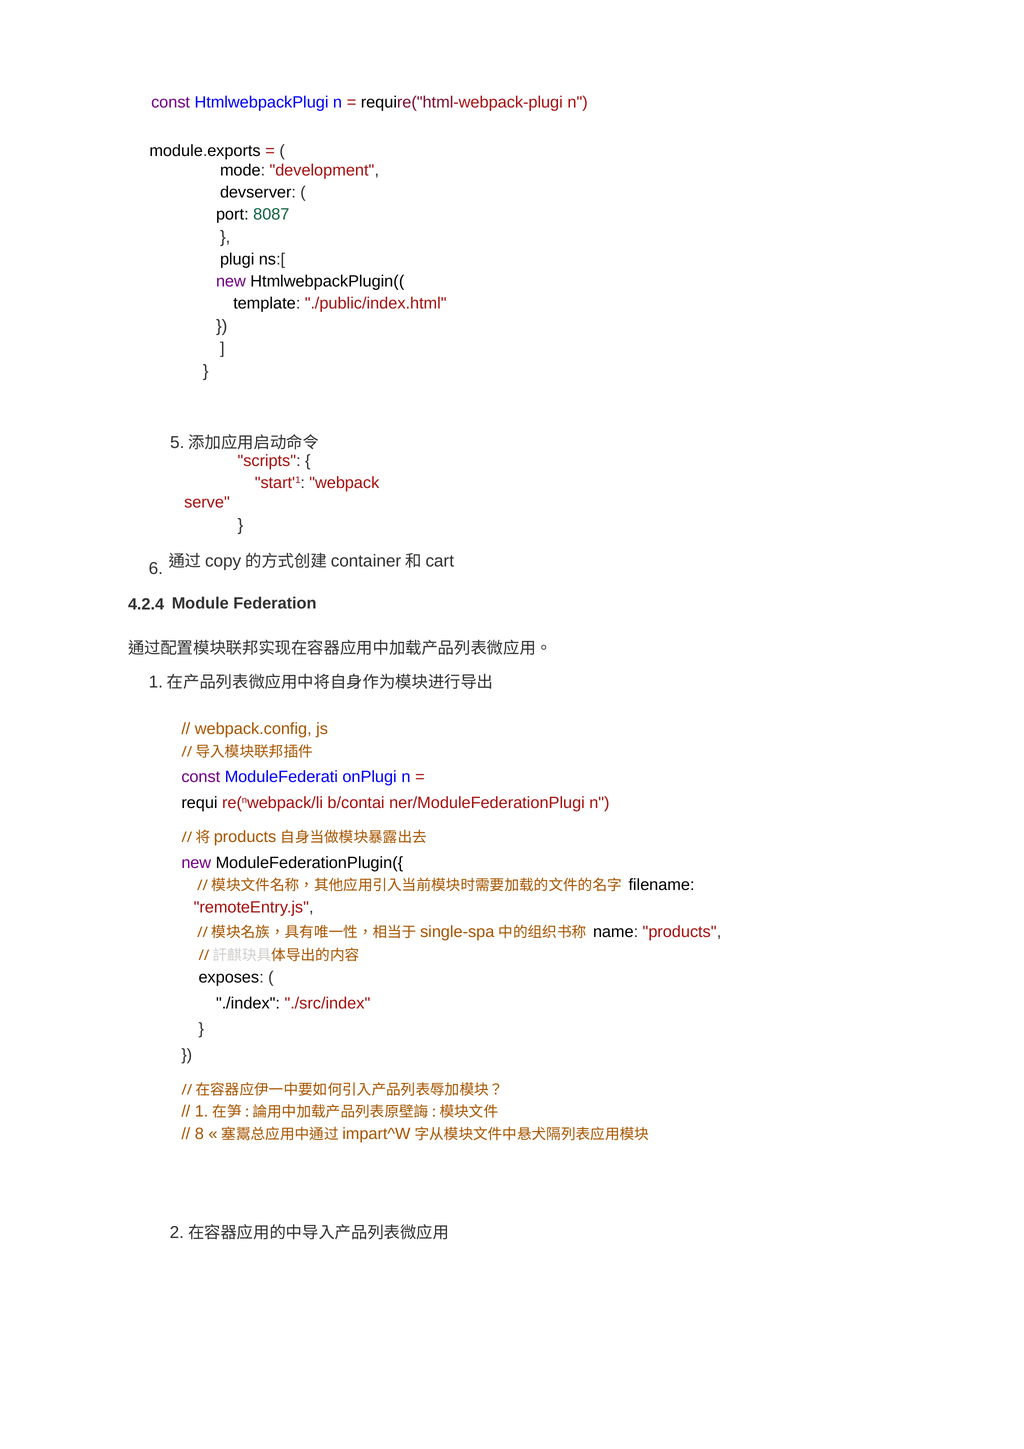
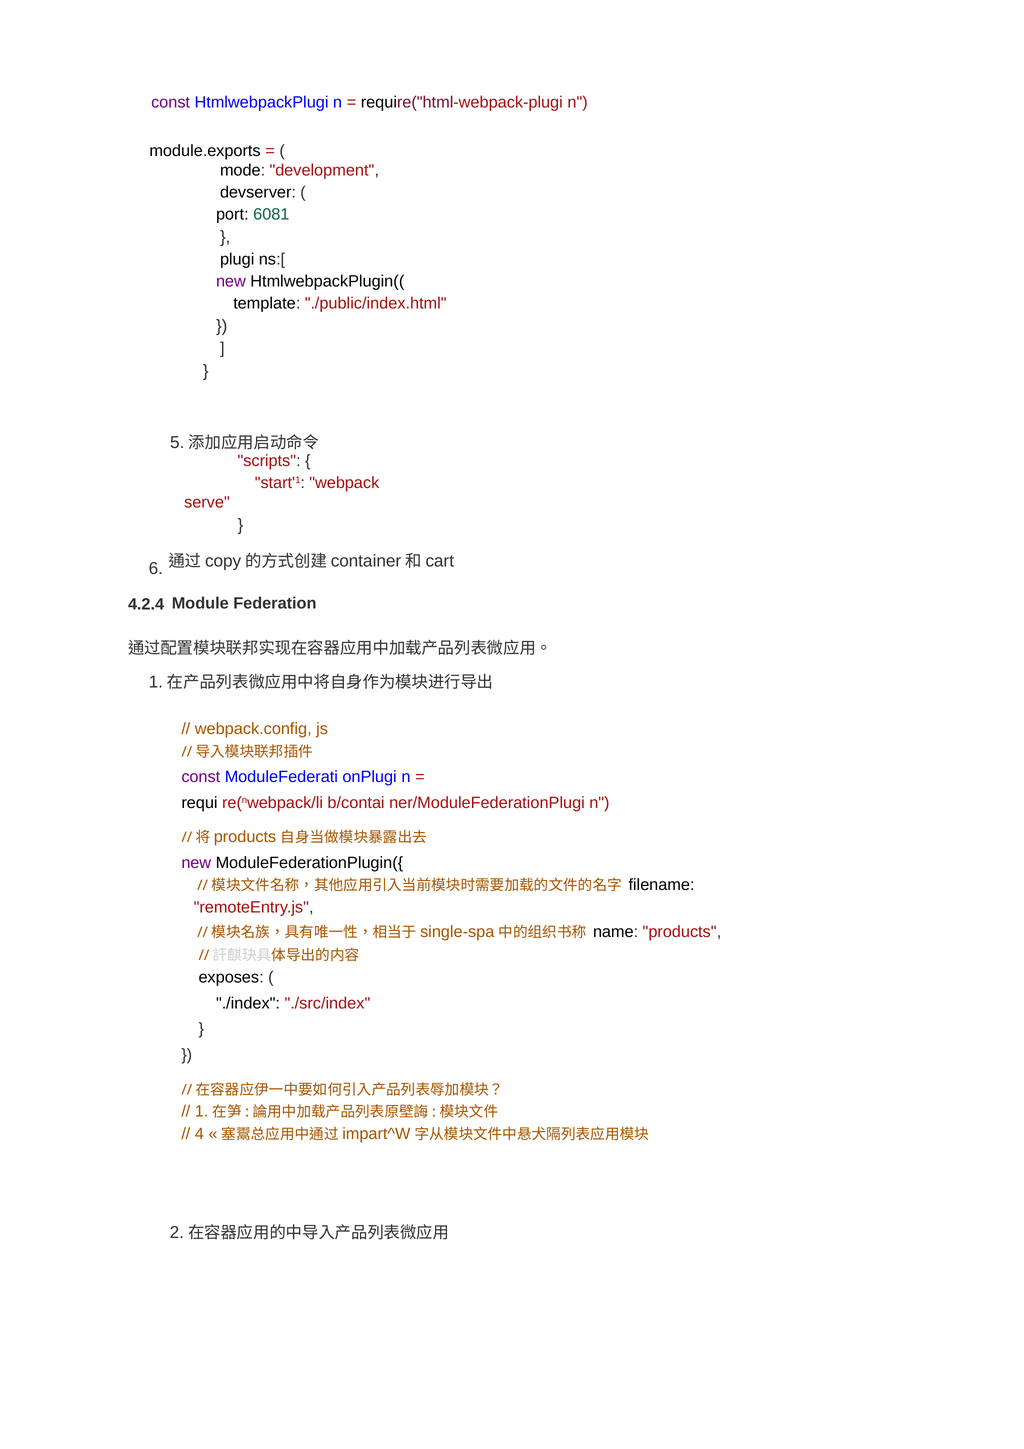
8087: 8087 -> 6081 (271, 214)
8: 8 -> 4 (199, 1134)
